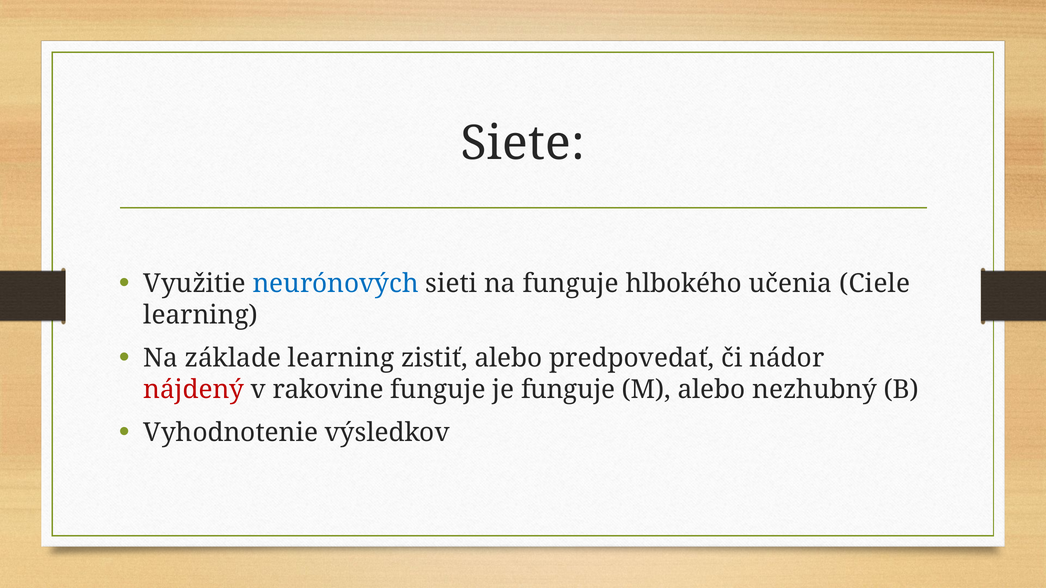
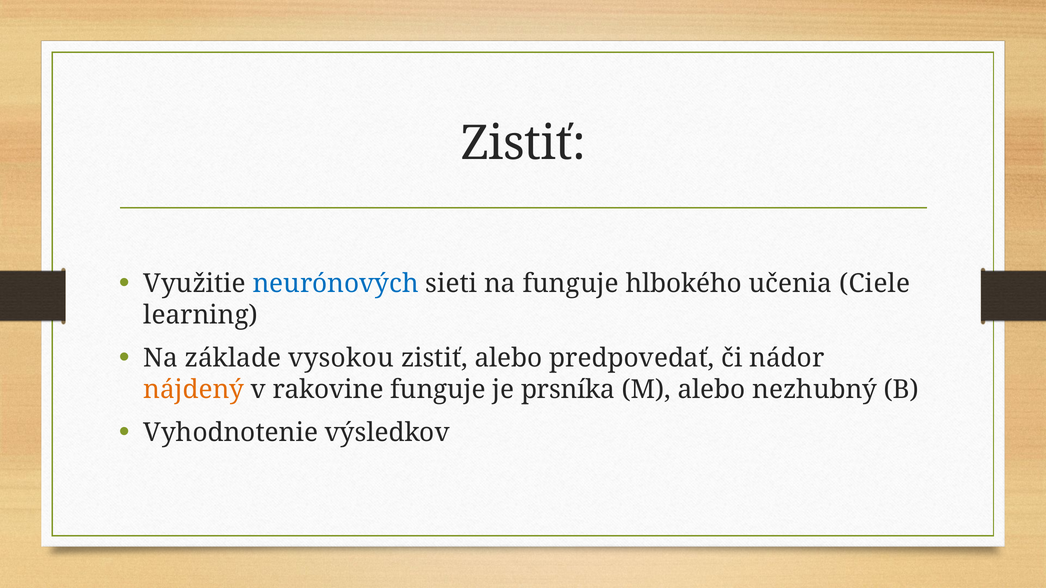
Siete: Siete -> Zistiť (523, 144)
základe learning: learning -> vysokou (341, 359)
nájdený colour: red -> orange (194, 390)
je funguje: funguje -> prsníka (568, 390)
